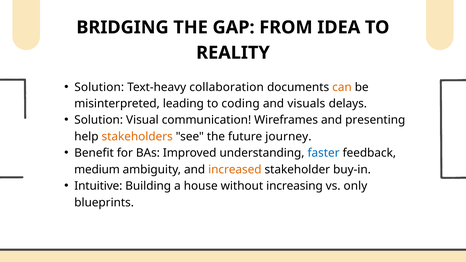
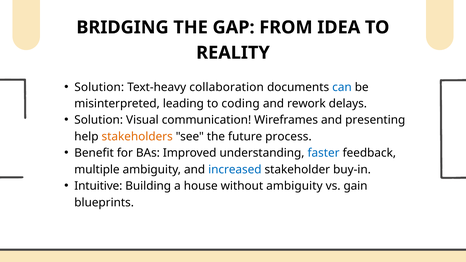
can colour: orange -> blue (342, 87)
visuals: visuals -> rework (306, 104)
journey: journey -> process (288, 137)
medium: medium -> multiple (97, 170)
increased colour: orange -> blue (235, 170)
without increasing: increasing -> ambiguity (294, 186)
only: only -> gain (356, 186)
